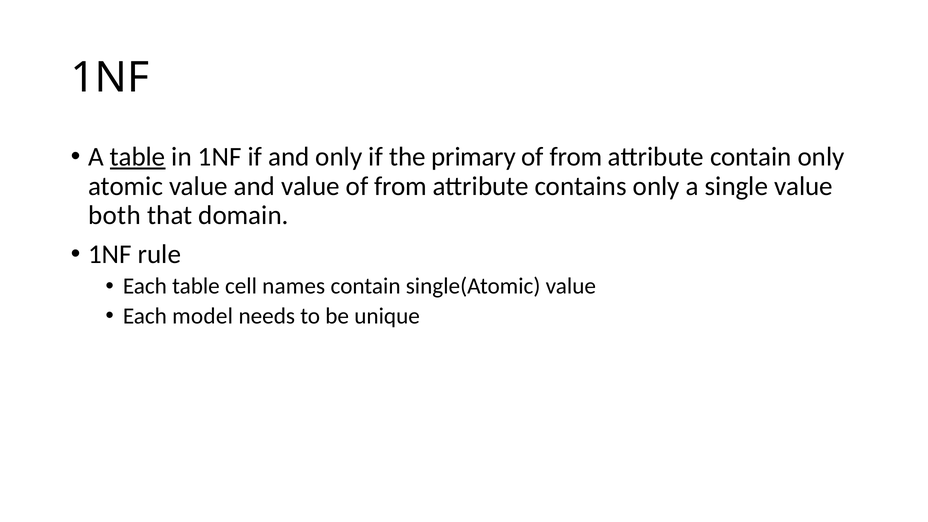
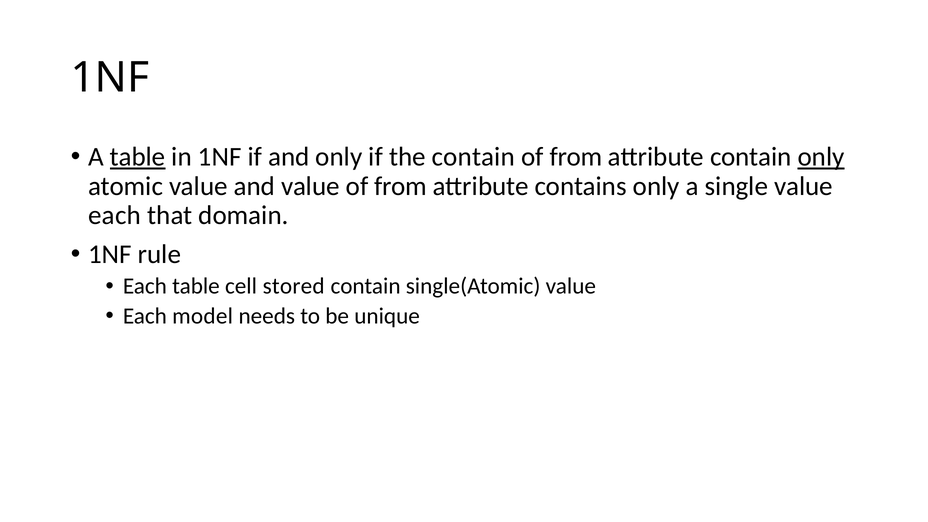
the primary: primary -> contain (473, 157)
only underline: none -> present (821, 157)
both: both -> each (115, 215)
names: names -> stored (294, 286)
